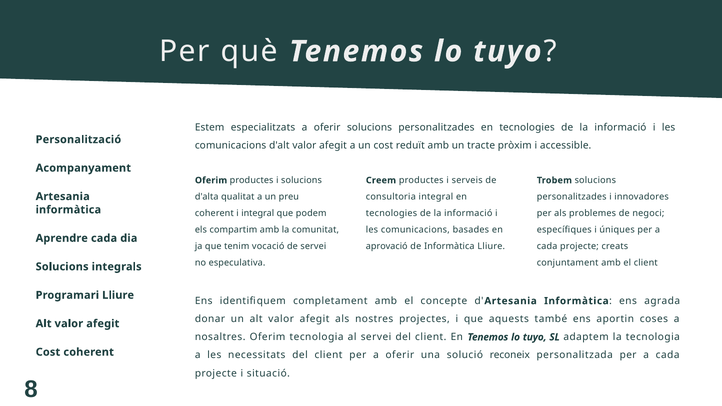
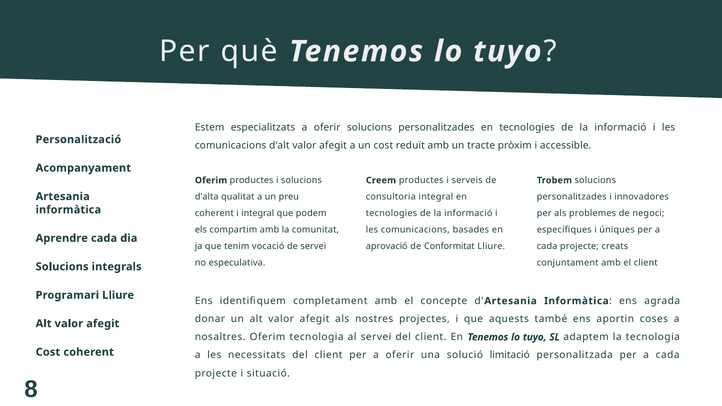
de Informàtica: Informàtica -> Conformitat (449, 246)
reconeix: reconeix -> limitació (510, 355)
